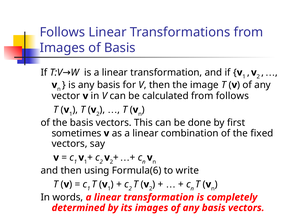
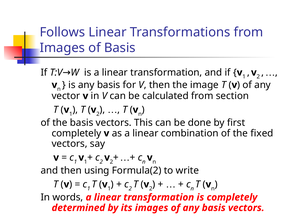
from follows: follows -> section (232, 96)
sometimes: sometimes -> completely (76, 133)
Formula(6: Formula(6 -> Formula(2 (137, 171)
